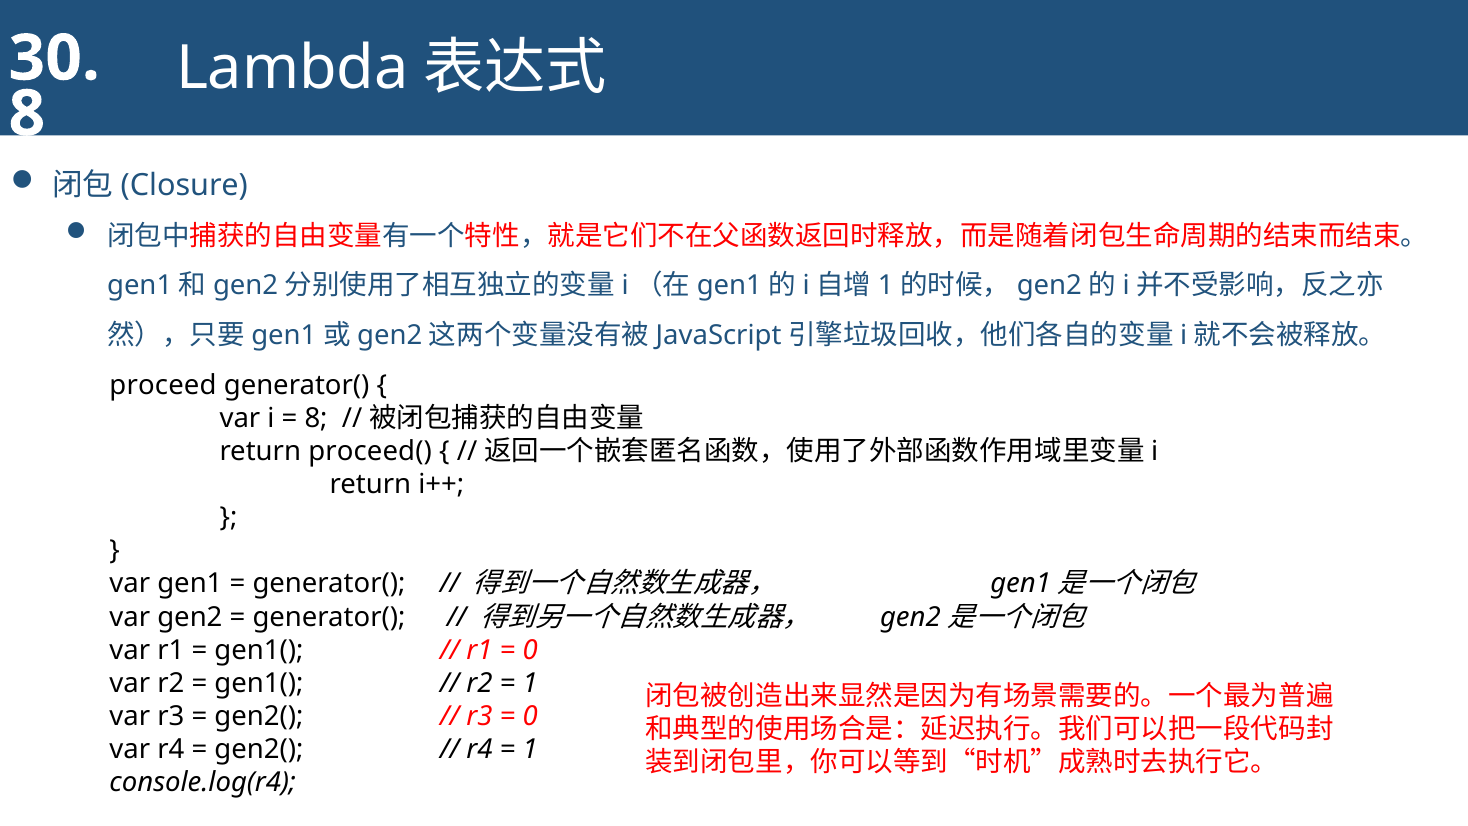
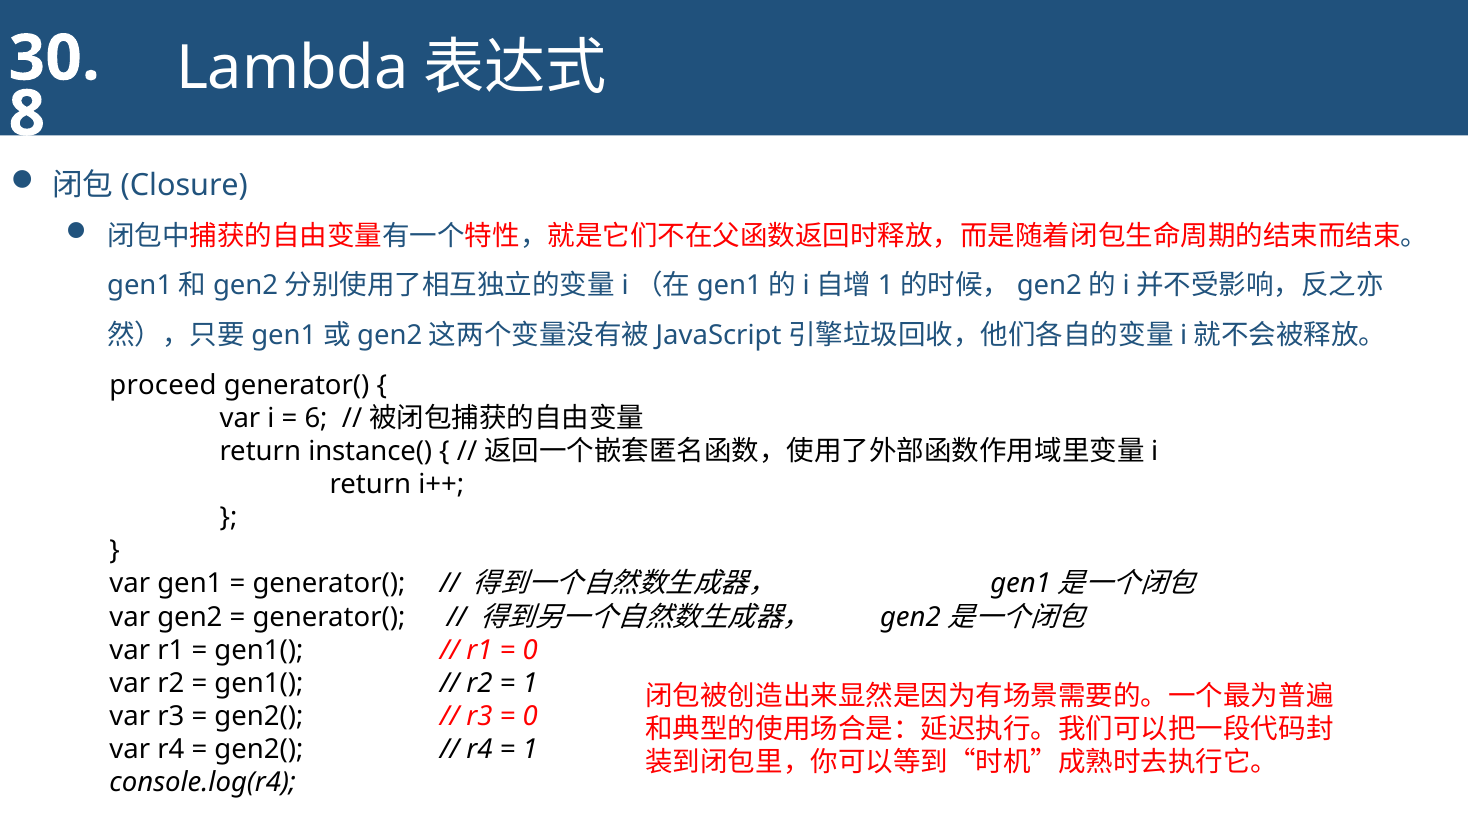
8: 8 -> 6 (316, 419)
proceed(: proceed( -> instance( (370, 452)
